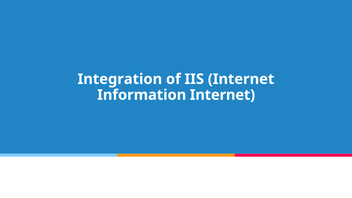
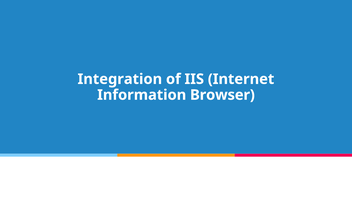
Information Internet: Internet -> Browser (222, 95)
